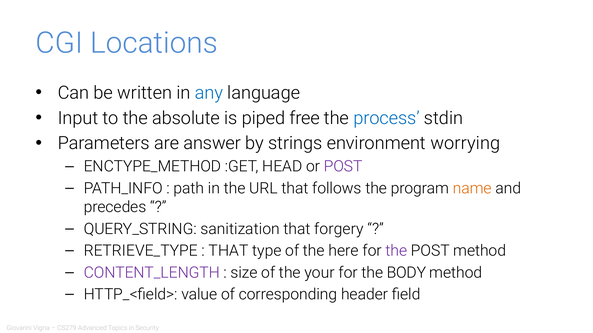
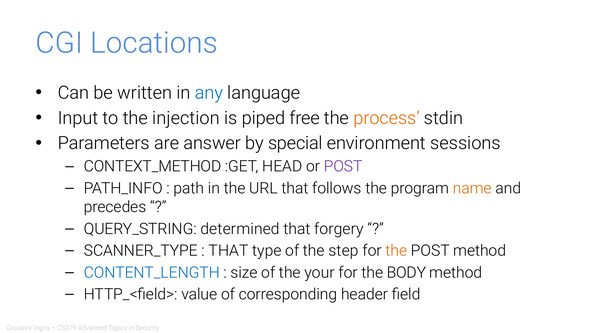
absolute: absolute -> injection (186, 118)
process colour: blue -> orange (386, 118)
strings: strings -> special (295, 144)
worrying: worrying -> sessions (465, 144)
ENCTYPE_METHOD: ENCTYPE_METHOD -> CONTEXT_METHOD (153, 167)
sanitization: sanitization -> determined (240, 229)
RETRIEVE_TYPE: RETRIEVE_TYPE -> SCANNER_TYPE (141, 251)
here: here -> step (344, 251)
the colour: purple -> orange (396, 251)
CONTENT_LENGTH colour: purple -> blue (152, 273)
